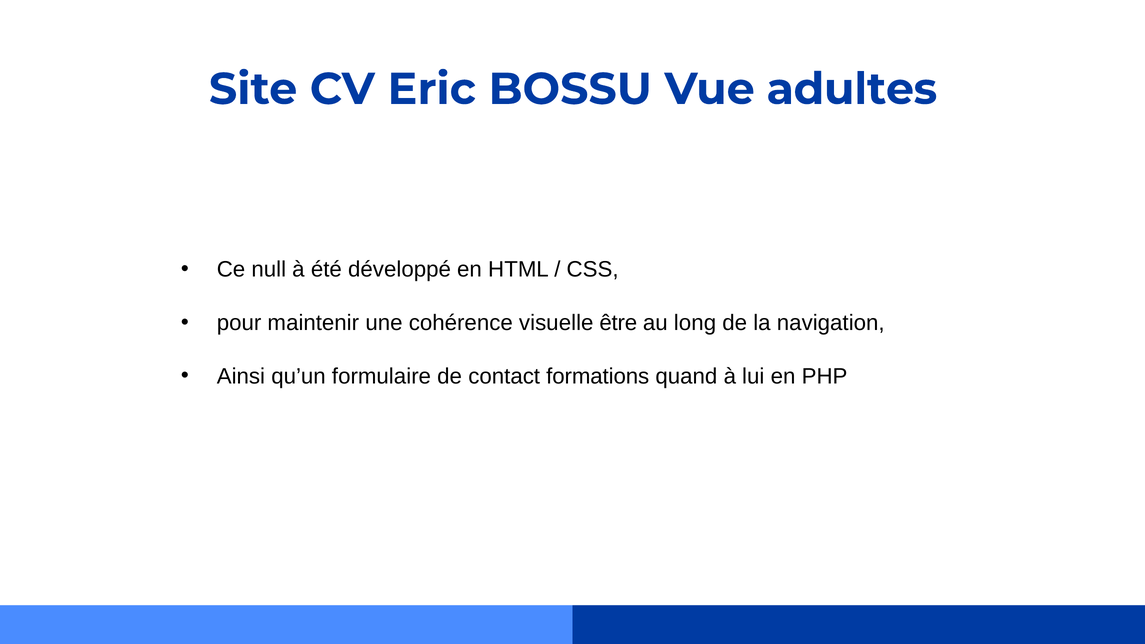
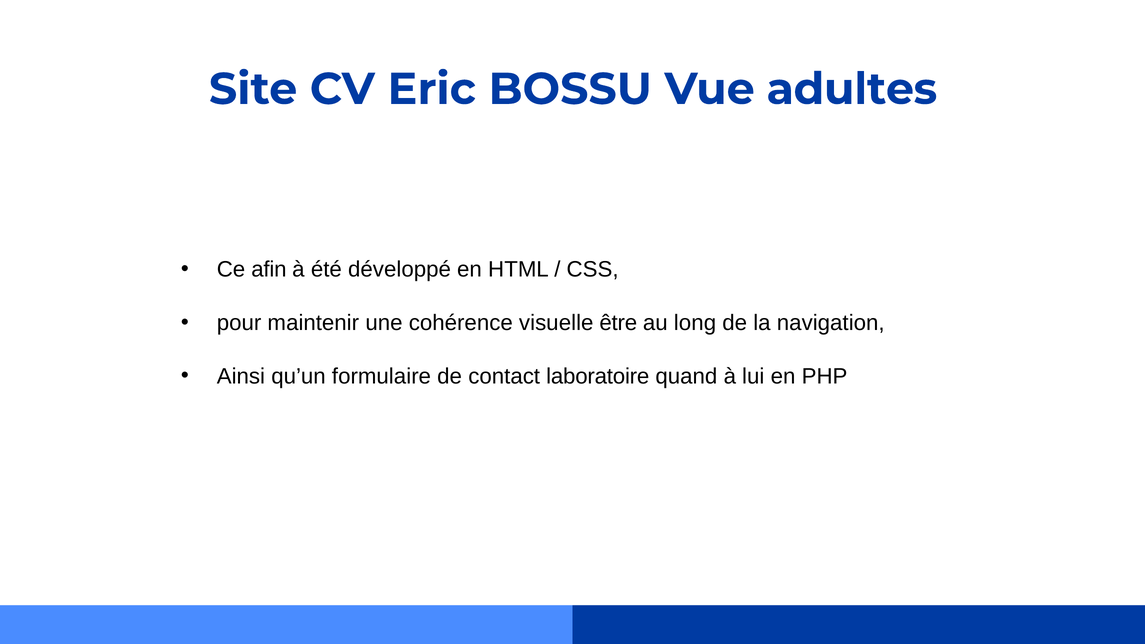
null: null -> afin (269, 269)
formations: formations -> laboratoire (598, 376)
